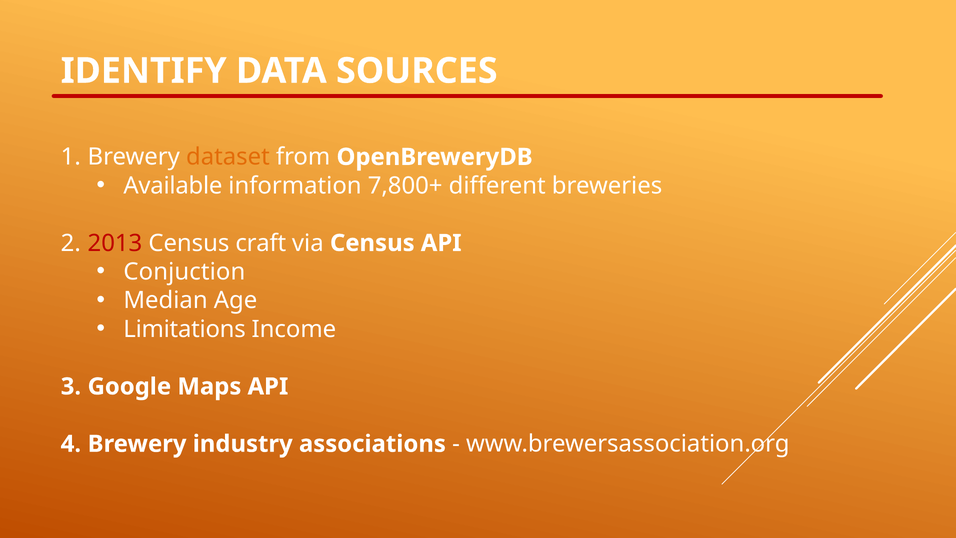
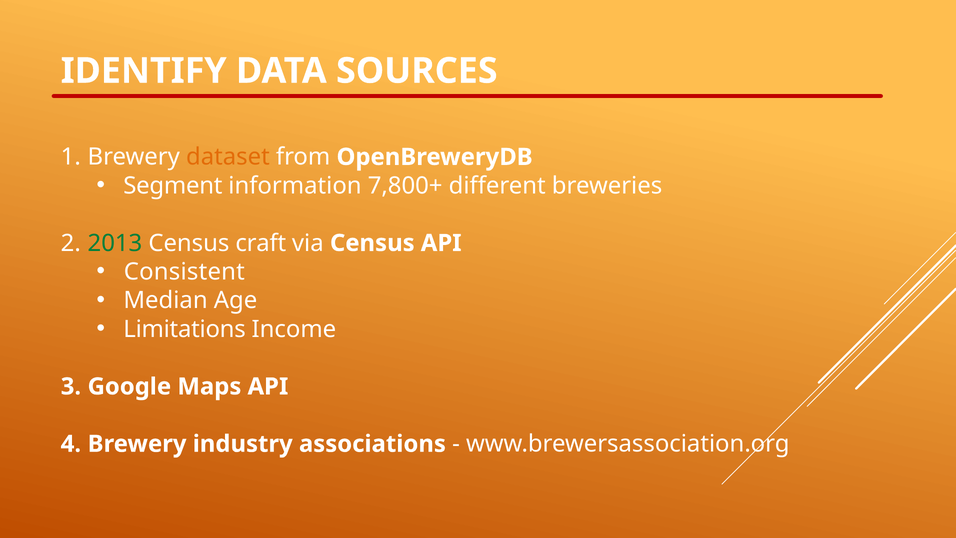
Available: Available -> Segment (173, 186)
2013 colour: red -> green (115, 243)
Conjuction: Conjuction -> Consistent (184, 272)
